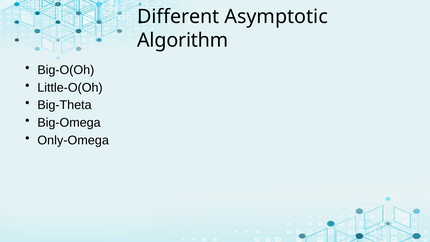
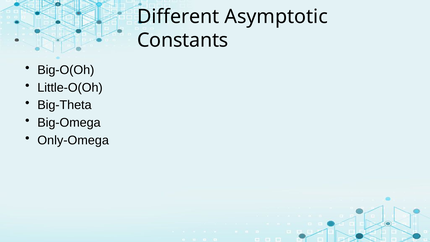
Algorithm: Algorithm -> Constants (183, 40)
